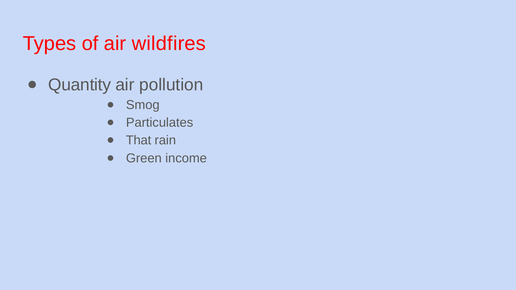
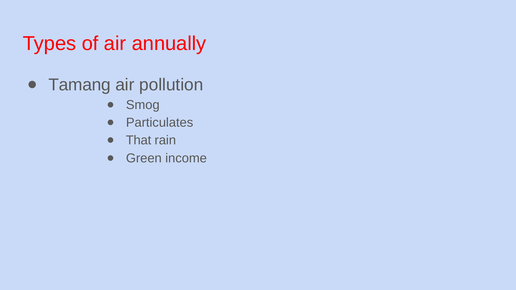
wildfires: wildfires -> annually (169, 44)
Quantity: Quantity -> Tamang (80, 85)
